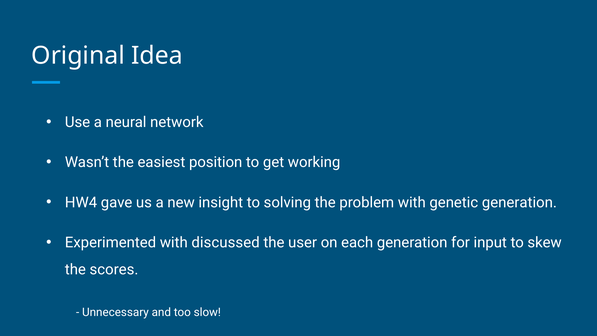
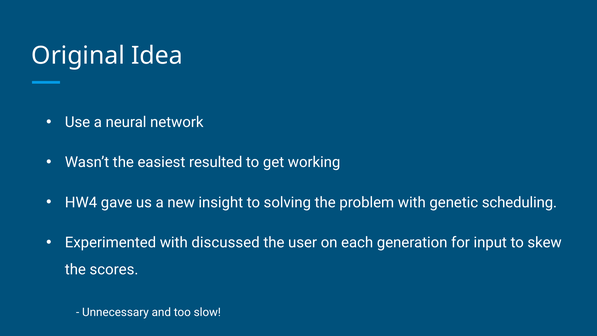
position: position -> resulted (216, 162)
genetic generation: generation -> scheduling (519, 202)
